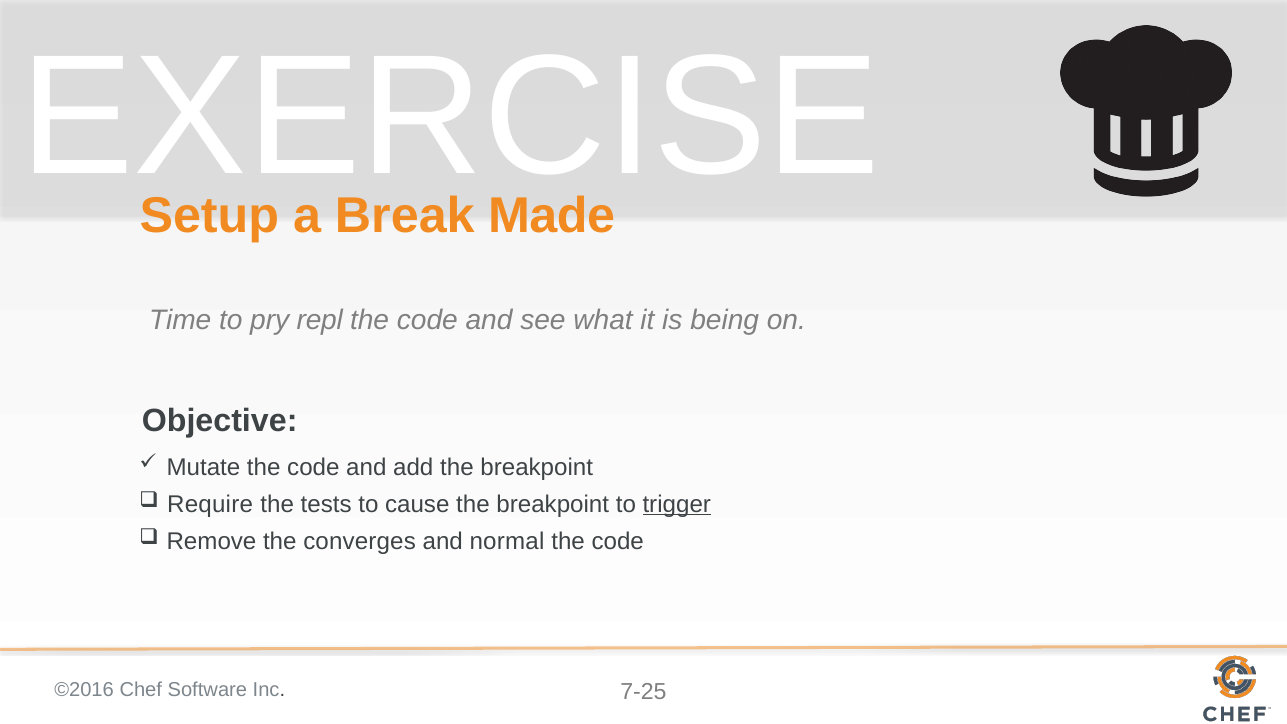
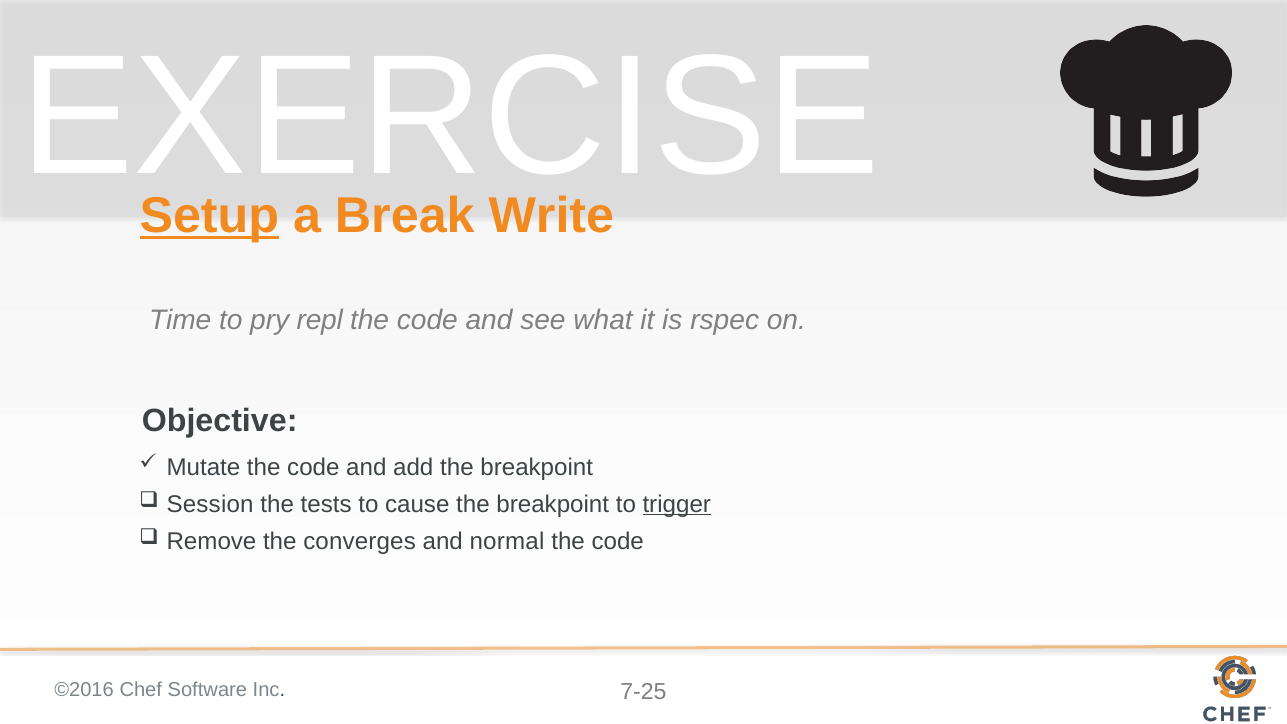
Setup underline: none -> present (209, 216)
Made: Made -> Write (551, 216)
being: being -> rspec (725, 321)
Require: Require -> Session (210, 504)
